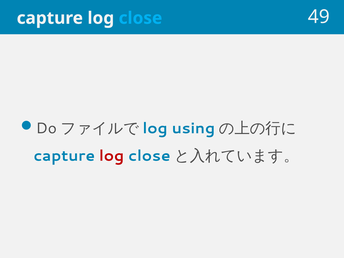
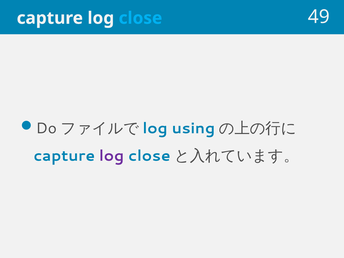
log colour: red -> purple (112, 156)
